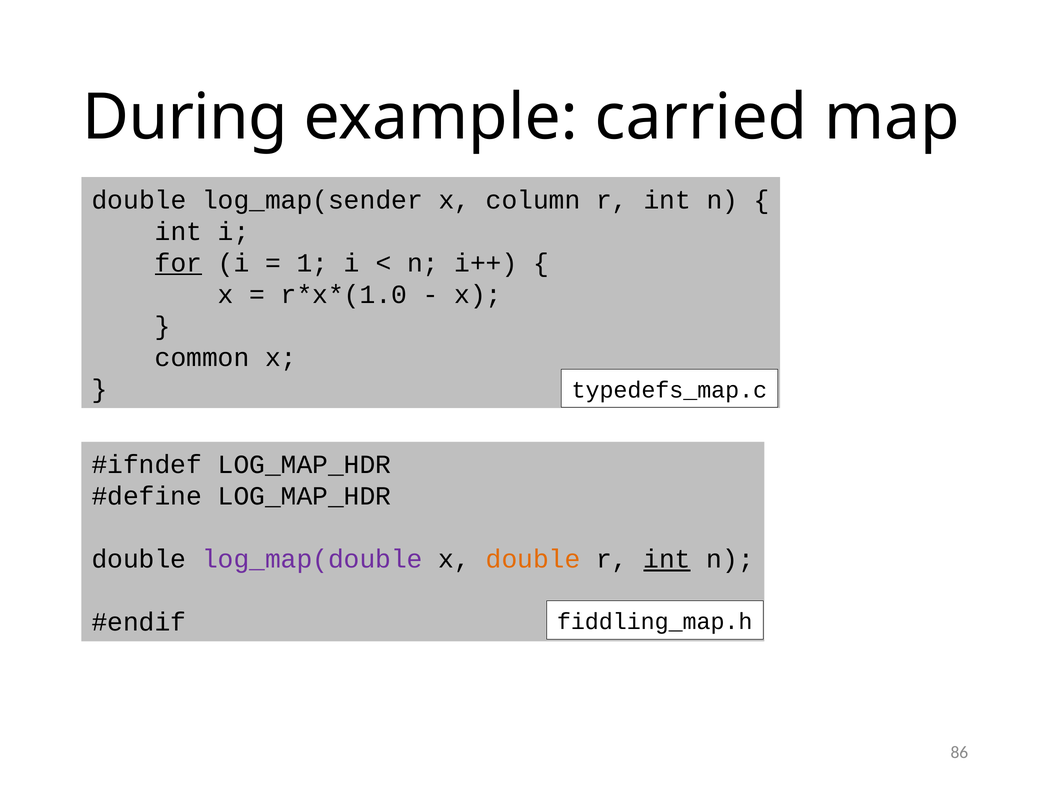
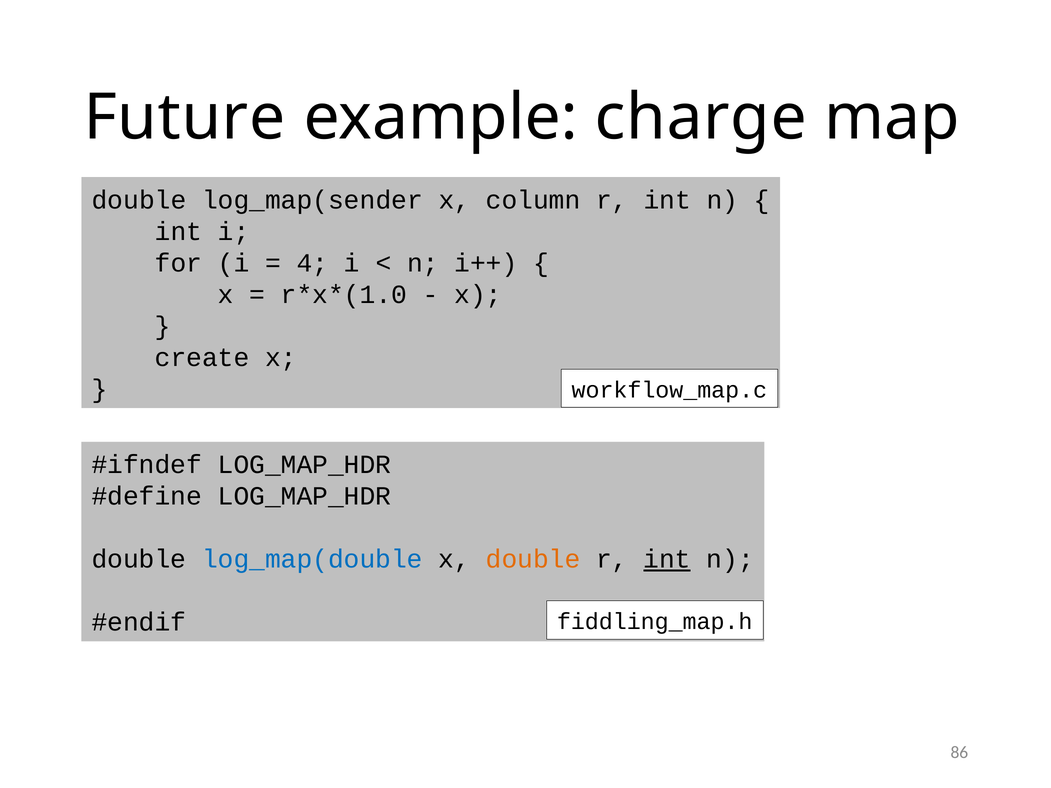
During: During -> Future (184, 118)
carried: carried -> charge (701, 118)
for underline: present -> none (178, 263)
1: 1 -> 4 (312, 263)
common: common -> create (202, 358)
typedefs_map.c: typedefs_map.c -> workflow_map.c (669, 390)
log_map(double colour: purple -> blue (312, 559)
